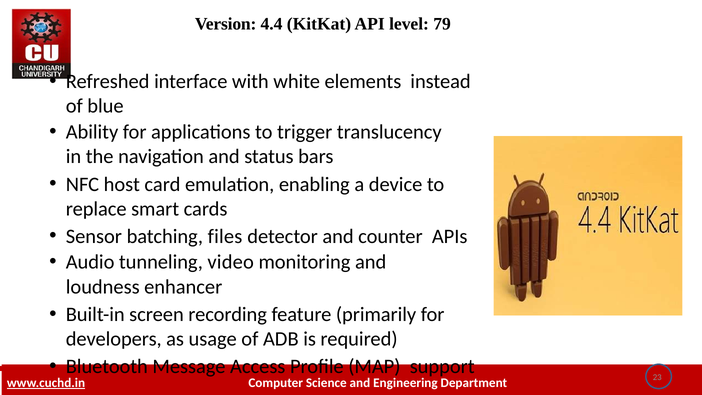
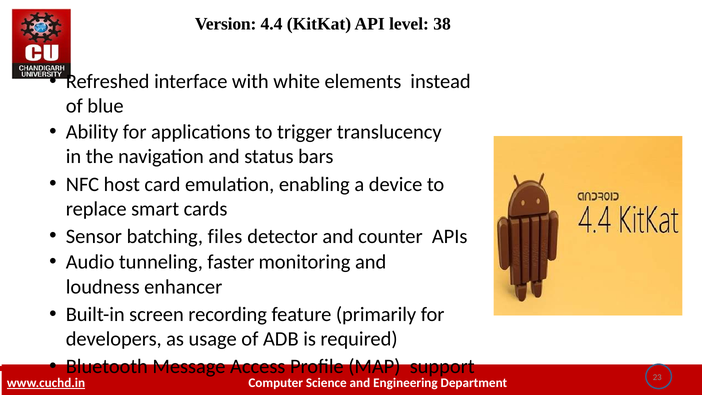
79: 79 -> 38 (442, 24)
video: video -> faster (231, 262)
